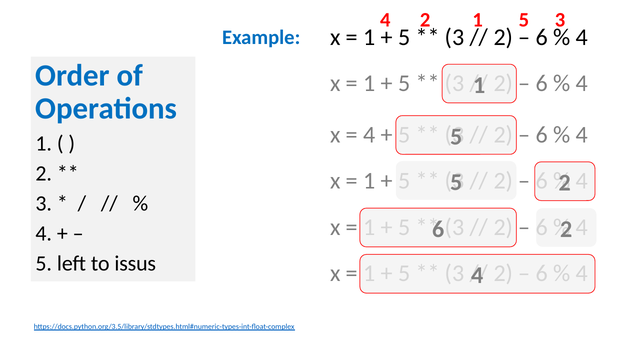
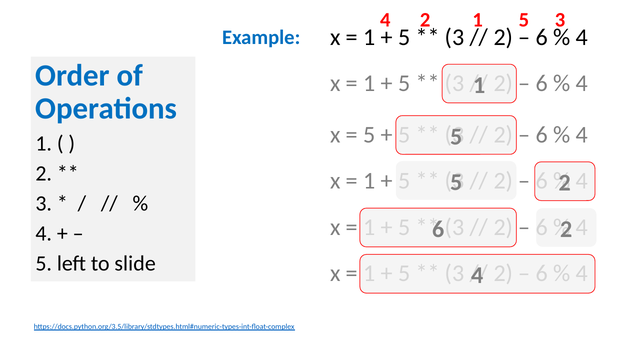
4: 4 -> 5 (369, 135)
issus: issus -> slide (135, 264)
